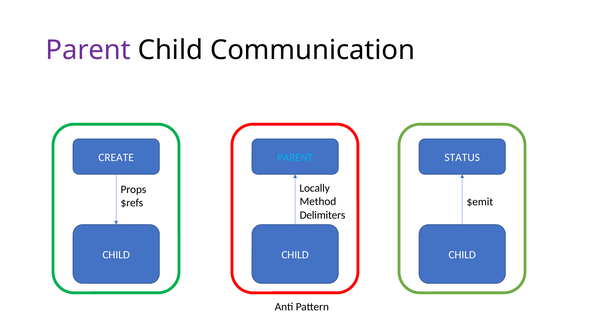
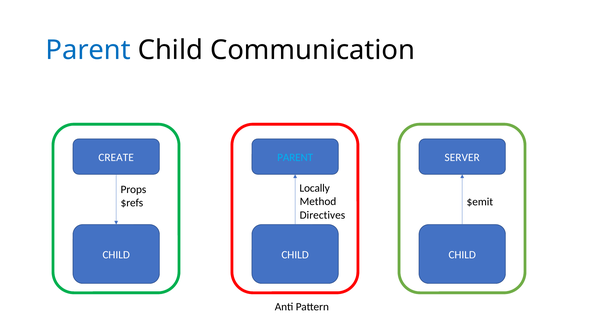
Parent colour: purple -> blue (88, 50)
STATUS: STATUS -> SERVER (462, 158)
Delimiters: Delimiters -> Directives (322, 215)
